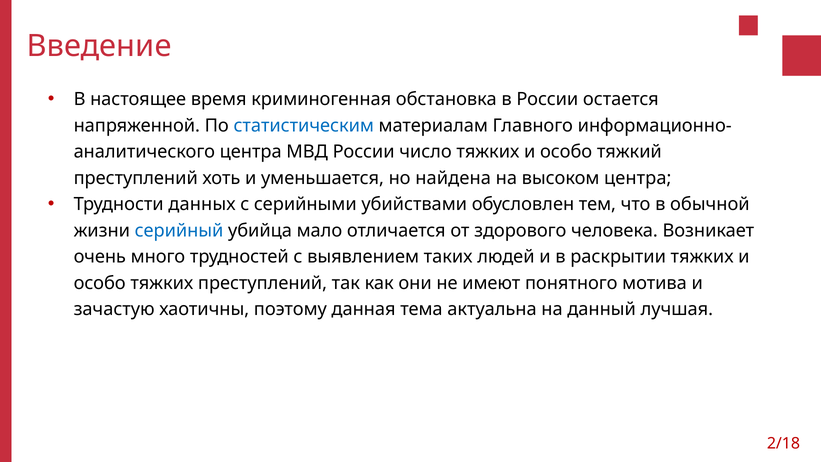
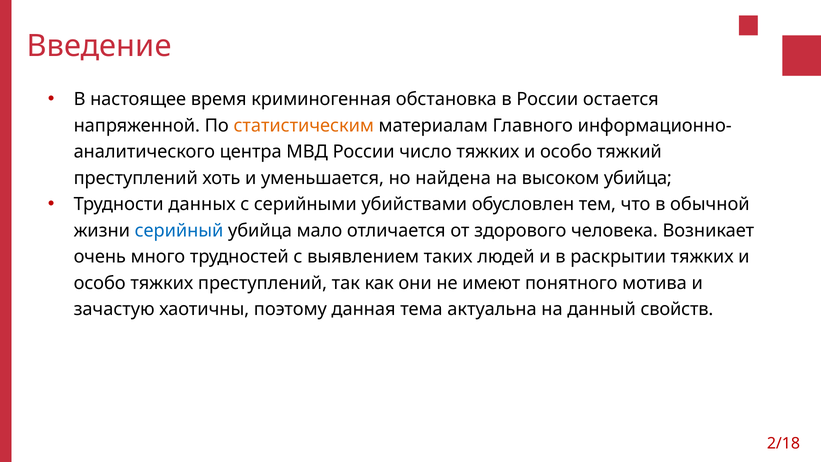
статистическим colour: blue -> orange (304, 126)
высоком центра: центра -> убийца (638, 178)
лучшая: лучшая -> свойств (677, 309)
